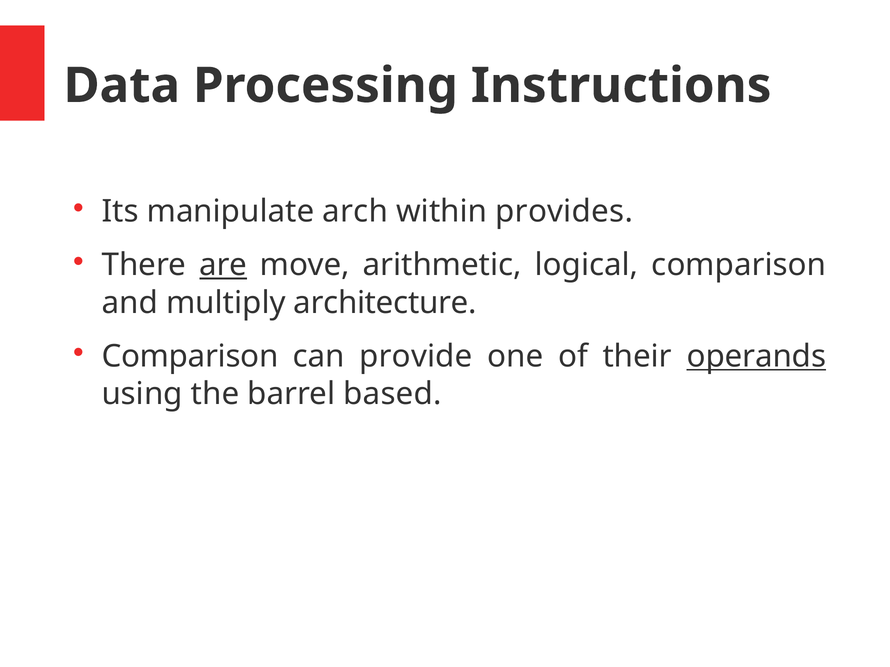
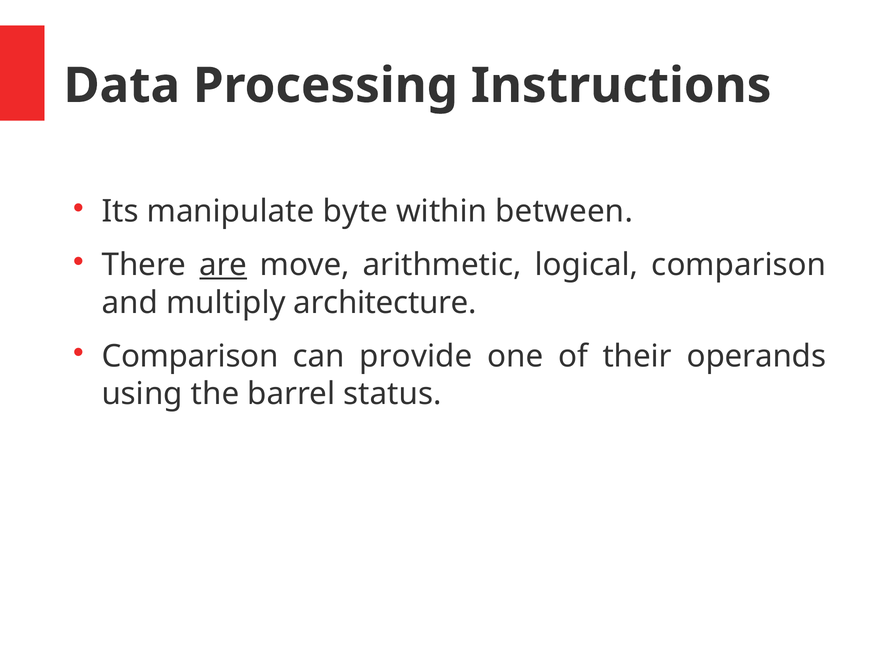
arch: arch -> byte (355, 212)
provides: provides -> between (564, 212)
operands underline: present -> none (756, 357)
based: based -> status (393, 394)
